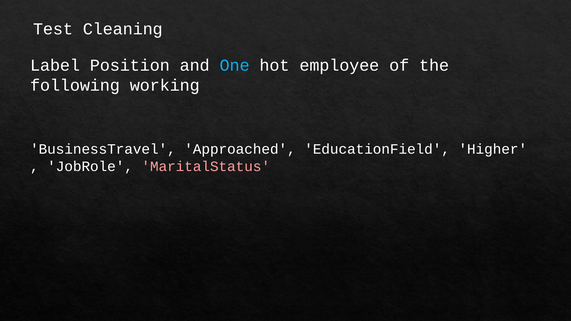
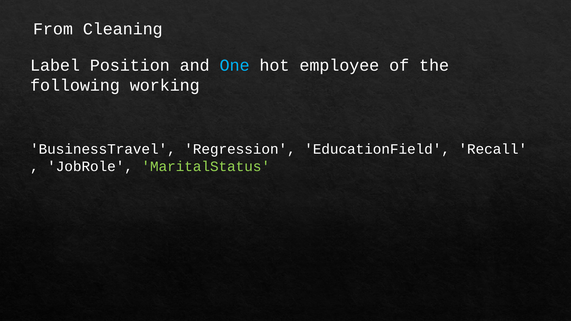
Test: Test -> From (53, 29)
Approached: Approached -> Regression (240, 149)
Higher: Higher -> Recall (493, 149)
MaritalStatus colour: pink -> light green (206, 166)
